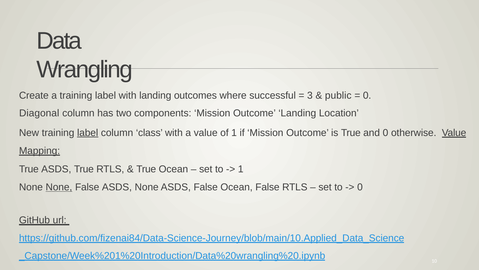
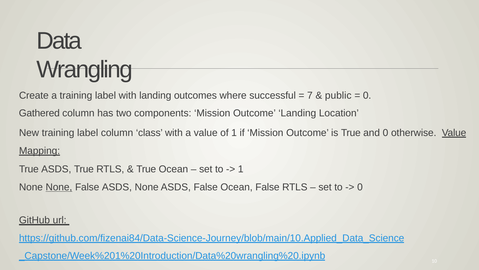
3: 3 -> 7 (310, 95)
Diagonal: Diagonal -> Gathered (39, 113)
label underline: present -> none (88, 133)
